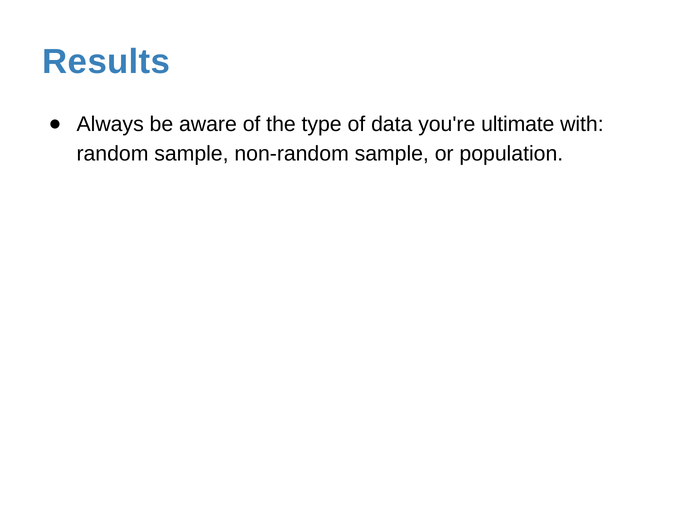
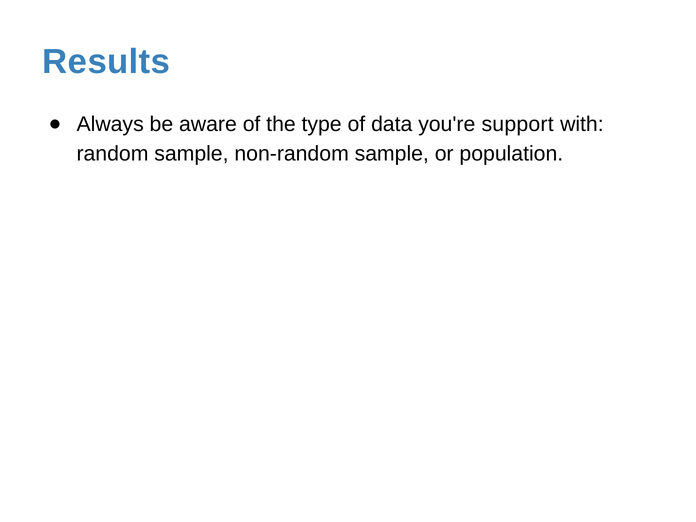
ultimate: ultimate -> support (518, 124)
